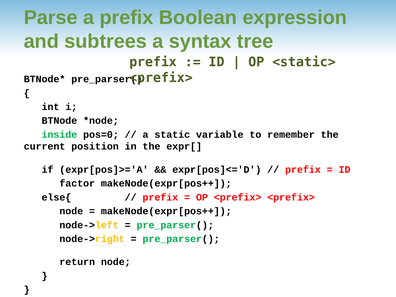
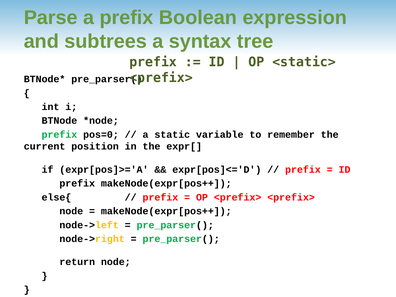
inside: inside -> prefix (59, 135)
factor: factor -> prefix (77, 183)
